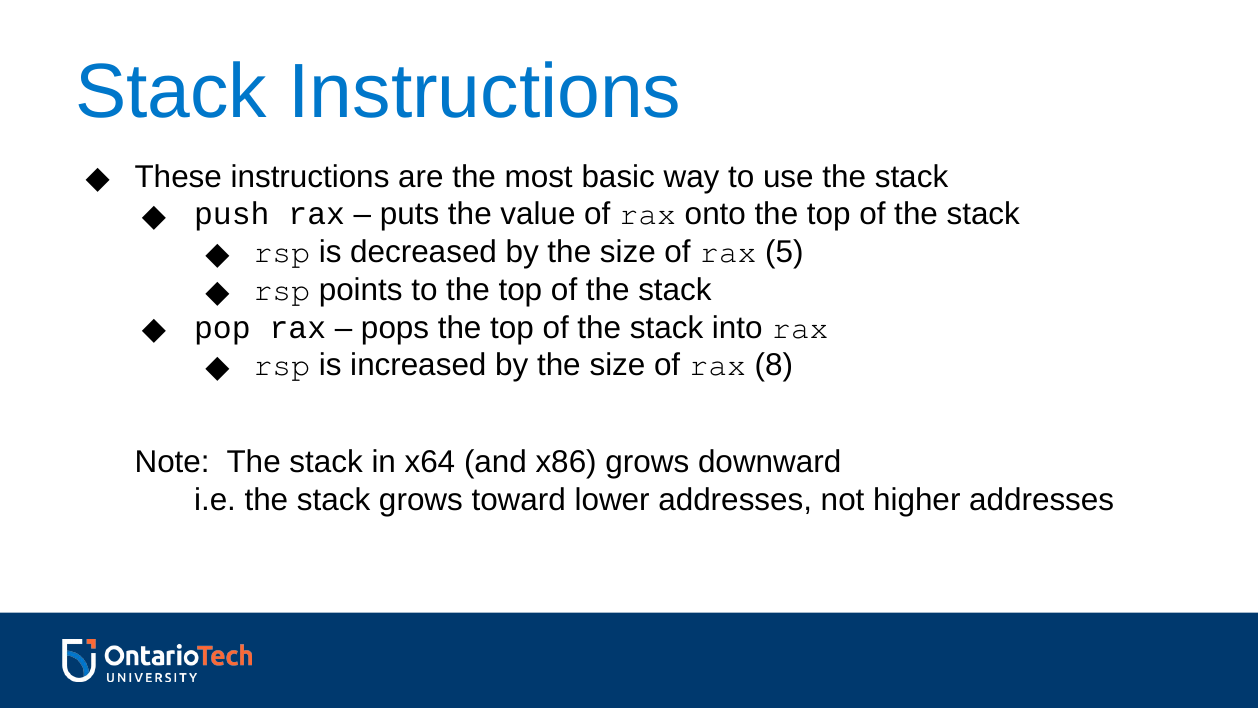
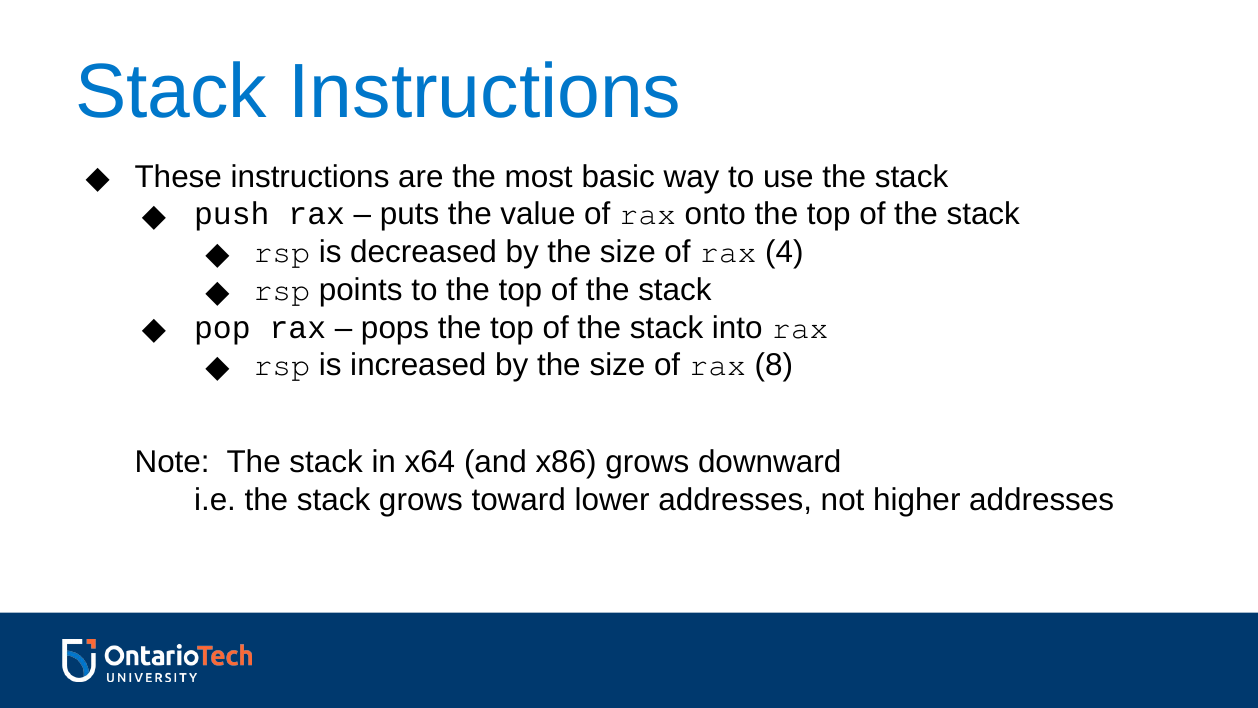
5: 5 -> 4 (784, 252)
